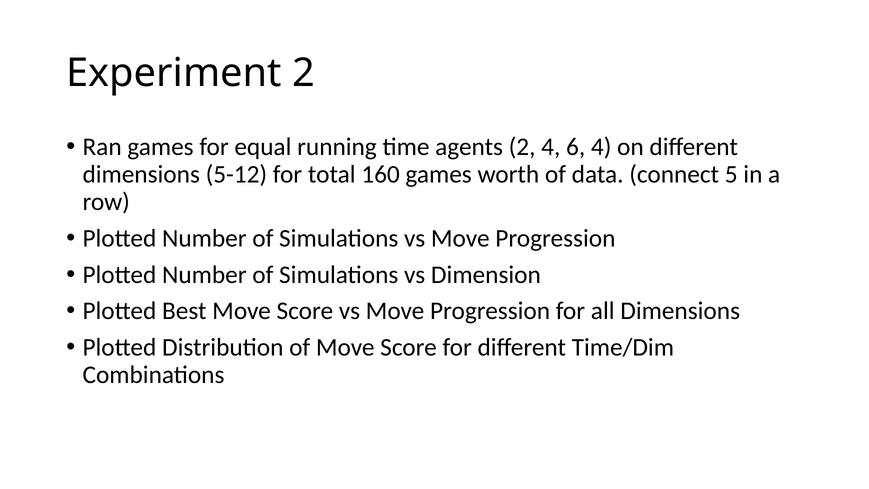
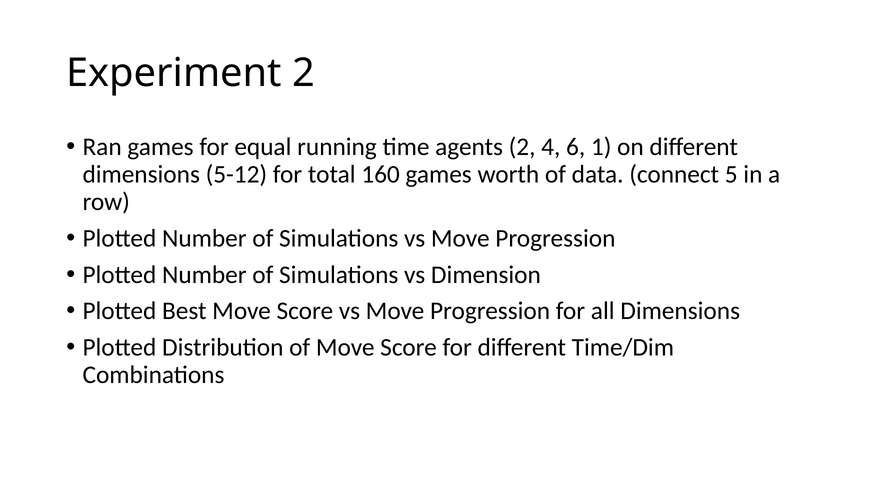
6 4: 4 -> 1 (601, 147)
